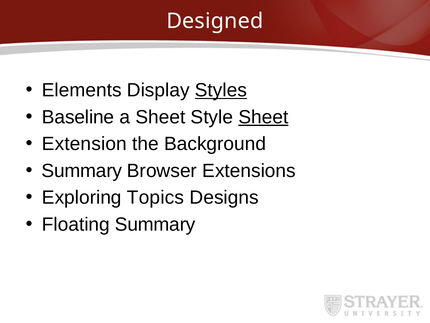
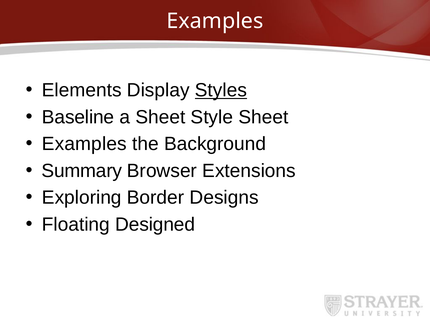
Designed: Designed -> Examples (215, 21)
Sheet underline: present -> none (263, 117)
Extension: Extension -> Examples (84, 144)
Topics: Topics -> Border (156, 197)
Floating Summary: Summary -> Designed (155, 224)
